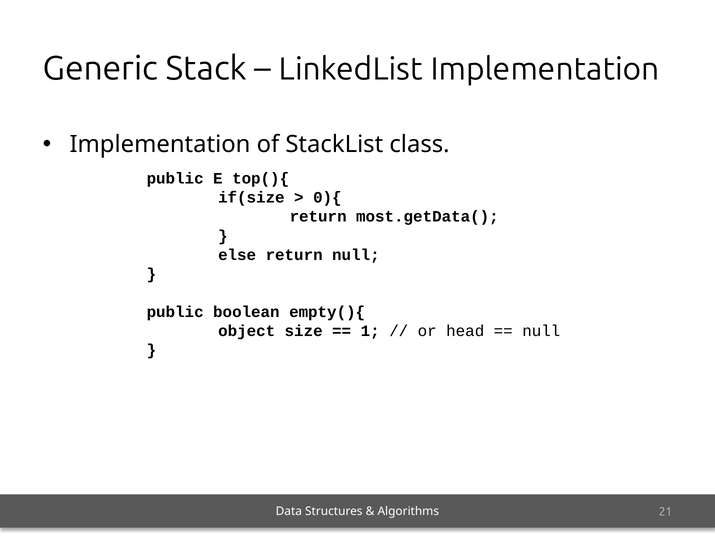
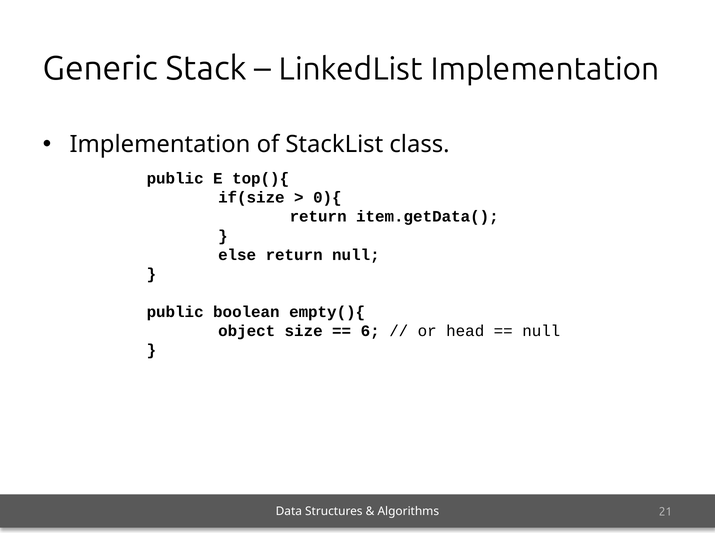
most.getData(: most.getData( -> item.getData( (427, 217)
1: 1 -> 6 (370, 331)
